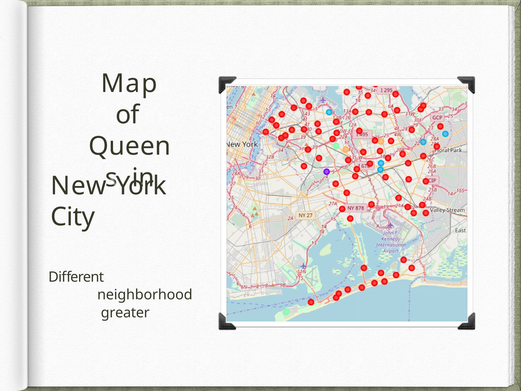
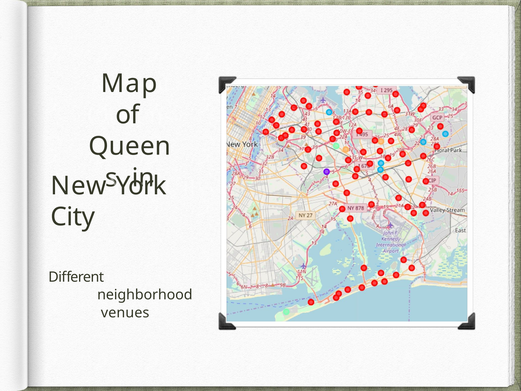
greater: greater -> venues (125, 312)
